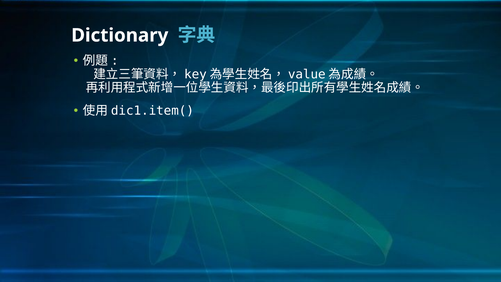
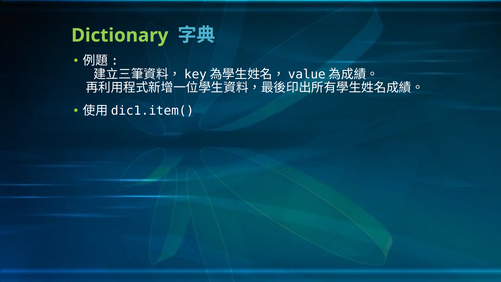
Dictionary colour: white -> light green (120, 35)
